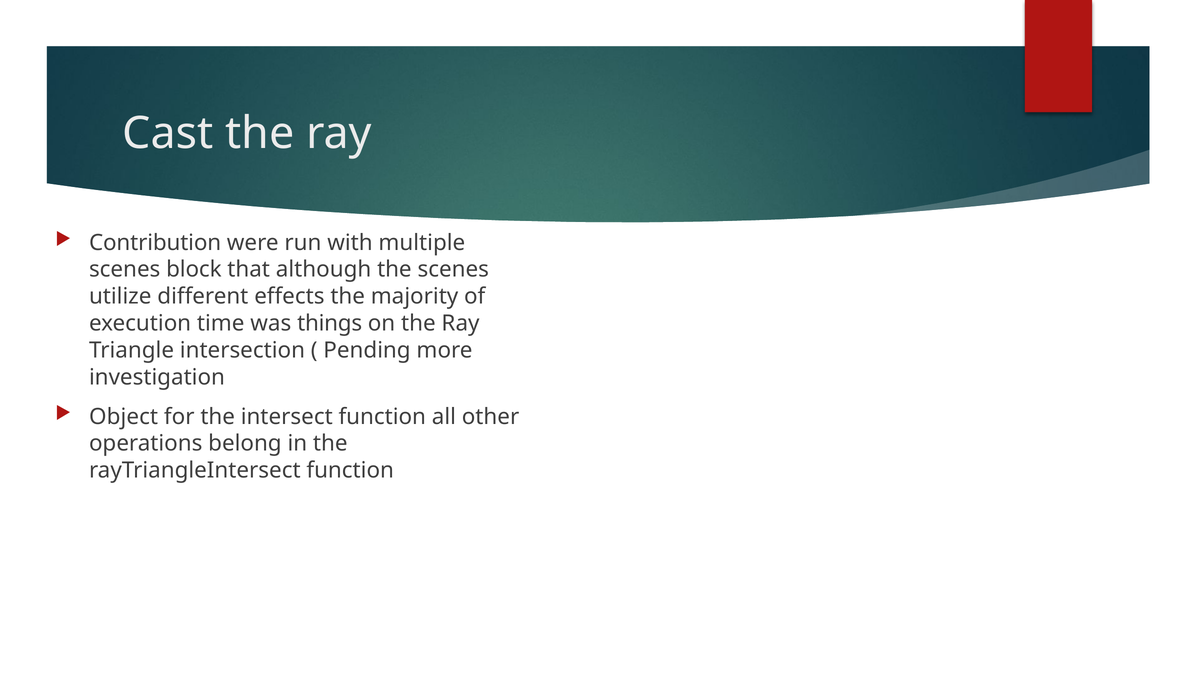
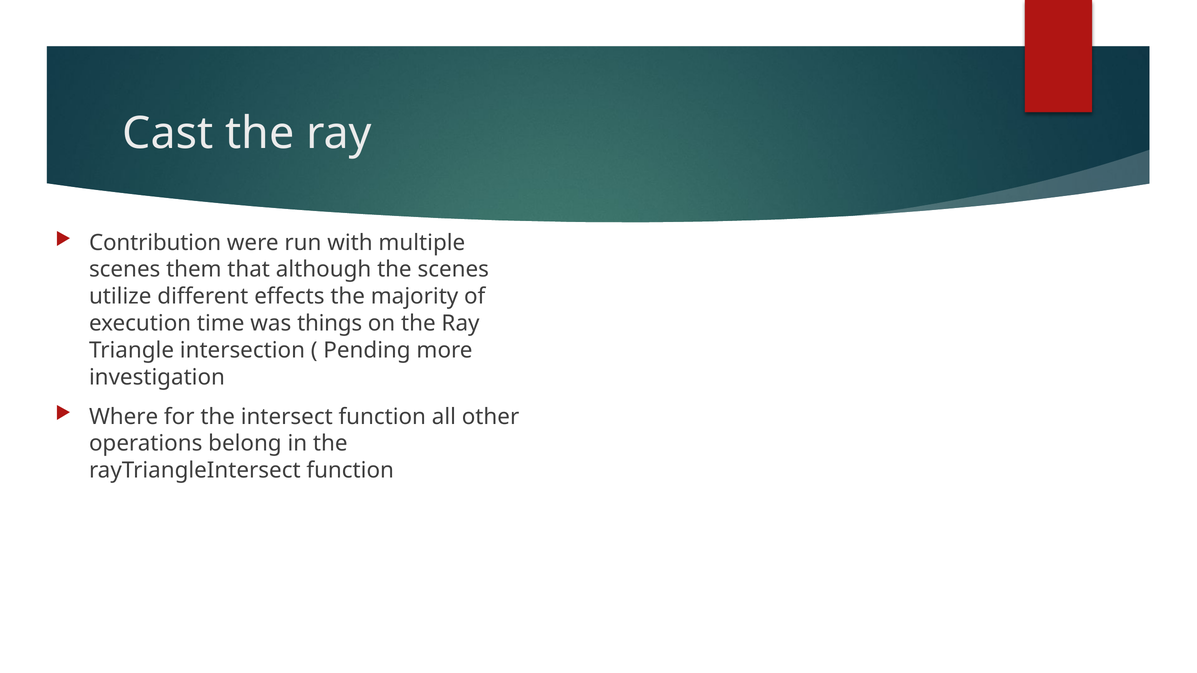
block: block -> them (194, 270)
Object: Object -> Where (124, 417)
